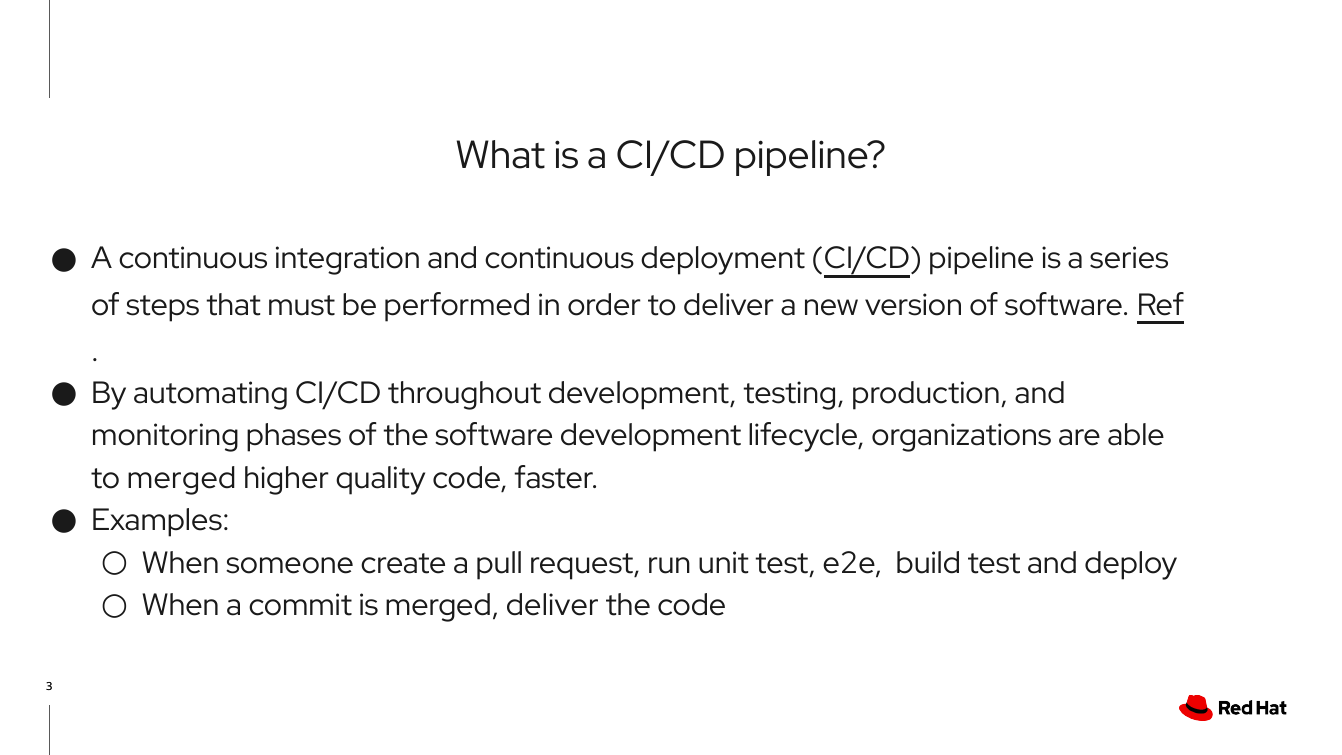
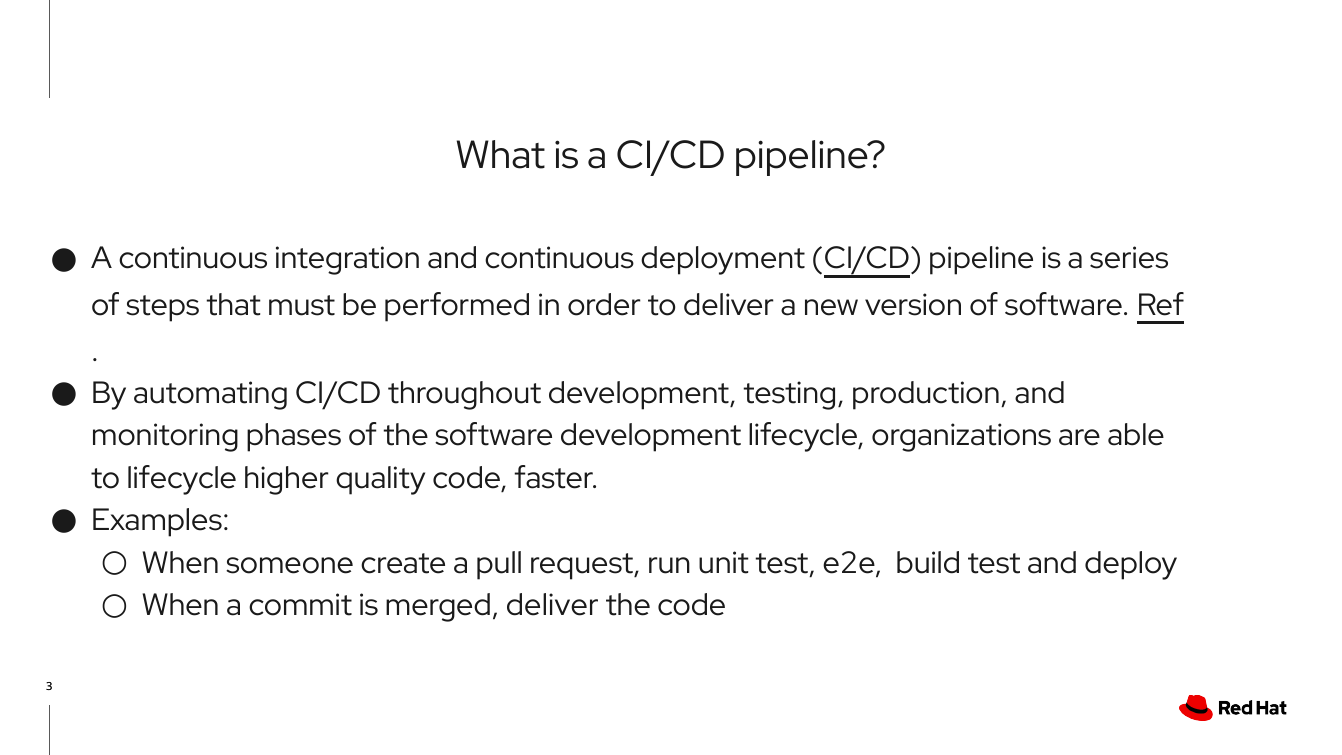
to merged: merged -> lifecycle (182, 478)
